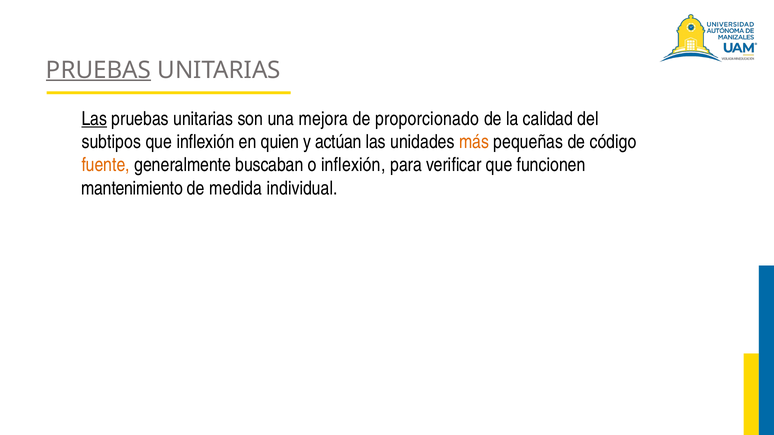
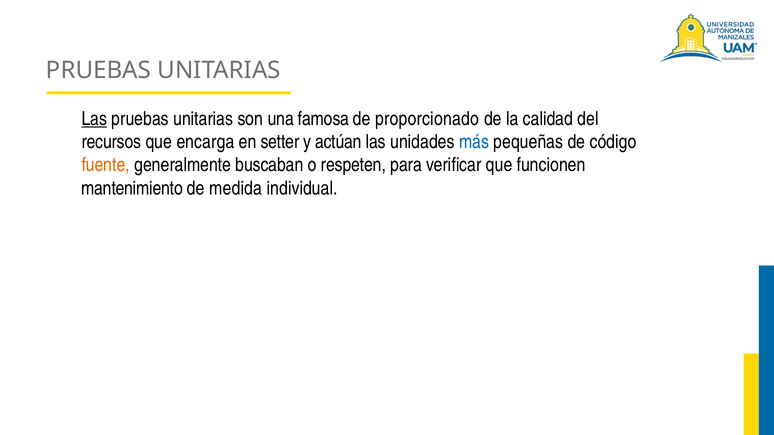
PRUEBAS underline: present -> none (99, 70)
mejora: mejora -> famosa (324, 119)
subtipos: subtipos -> recursos (111, 142)
que inflexión: inflexión -> encarga (205, 142)
quien: quien -> setter (280, 142)
más colour: orange -> blue (474, 142)
o inflexión: inflexión -> respeten (353, 165)
